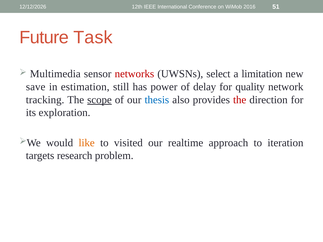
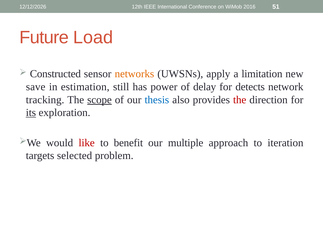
Task: Task -> Load (93, 38)
Multimedia: Multimedia -> Constructed (55, 74)
networks colour: red -> orange (134, 74)
select: select -> apply (218, 74)
quality: quality -> detects (250, 87)
its underline: none -> present (31, 113)
like colour: orange -> red (87, 143)
visited: visited -> benefit (128, 143)
realtime: realtime -> multiple (186, 143)
research: research -> selected (75, 156)
